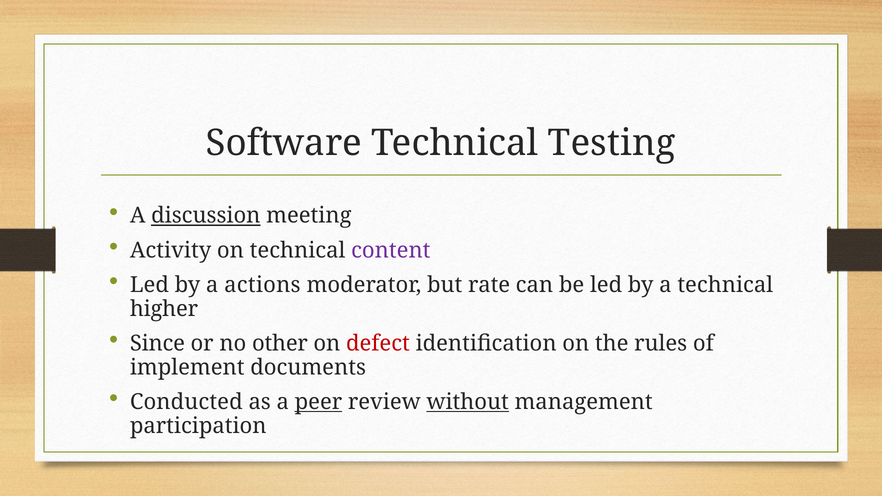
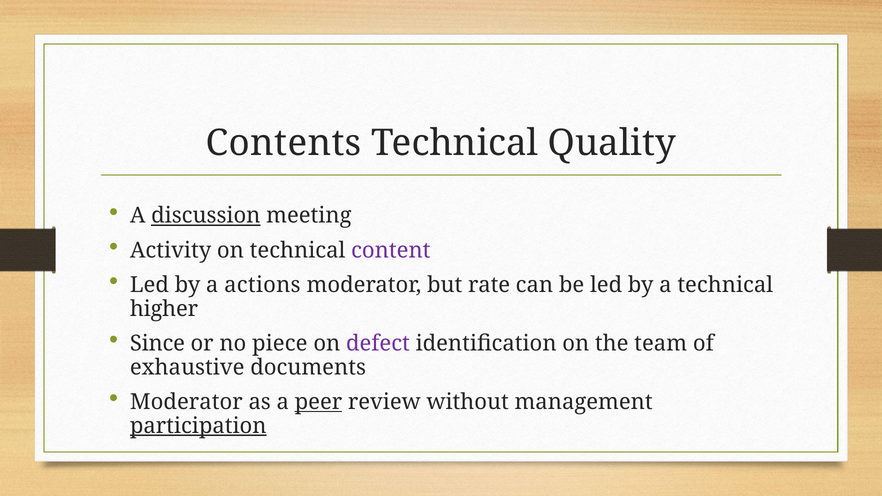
Software: Software -> Contents (284, 143)
Testing: Testing -> Quality (612, 143)
other: other -> piece (280, 344)
defect colour: red -> purple (378, 344)
rules: rules -> team (661, 344)
implement: implement -> exhaustive (187, 367)
Conducted: Conducted -> Moderator (186, 402)
without underline: present -> none (468, 402)
participation underline: none -> present (198, 426)
